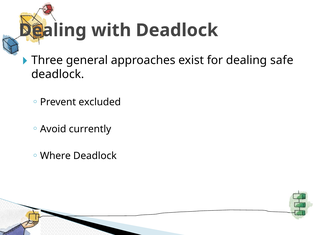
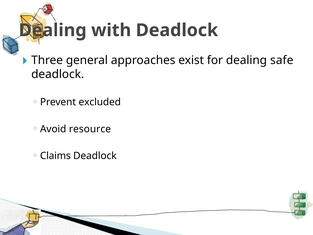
currently: currently -> resource (90, 129)
Where: Where -> Claims (55, 156)
